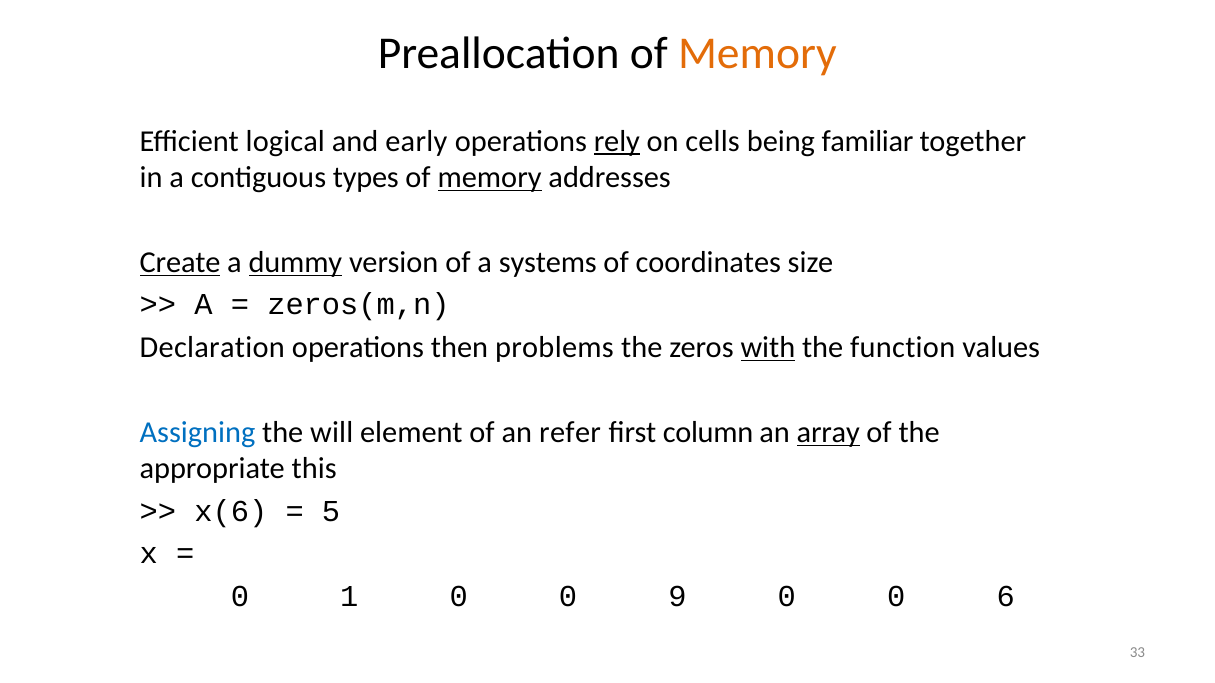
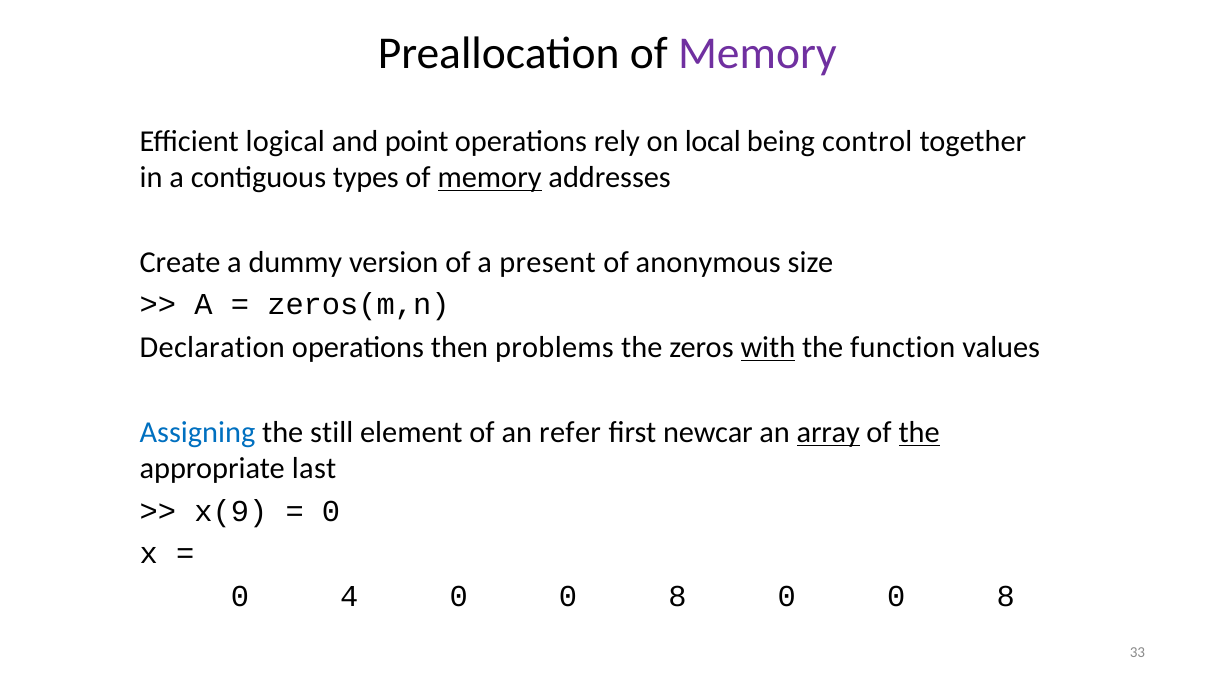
Memory colour: orange -> purple (757, 54)
early: early -> point (417, 141)
rely underline: present -> none (617, 141)
cells: cells -> local (713, 141)
familiar: familiar -> control (867, 141)
Create underline: present -> none (180, 263)
dummy underline: present -> none (295, 263)
systems: systems -> present (548, 263)
coordinates: coordinates -> anonymous (708, 263)
will: will -> still (332, 433)
column: column -> newcar (708, 433)
the underline: none -> present (919, 433)
this: this -> last (314, 469)
x(6: x(6 -> x(9 (231, 512)
5: 5 -> 0 (331, 512)
1: 1 -> 4 (349, 597)
9: 9 -> 8 (677, 597)
6: 6 -> 8 (1006, 597)
